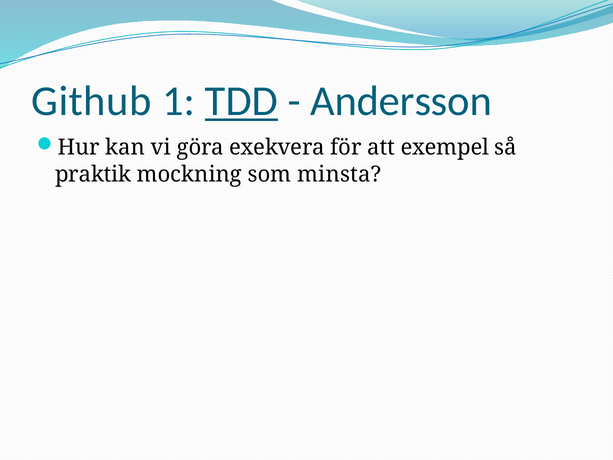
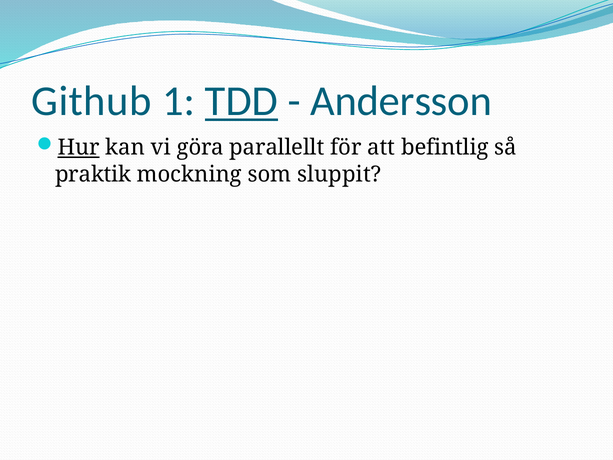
Hur underline: none -> present (79, 148)
exekvera: exekvera -> parallellt (277, 148)
exempel: exempel -> befintlig (445, 148)
minsta: minsta -> sluppit (339, 174)
